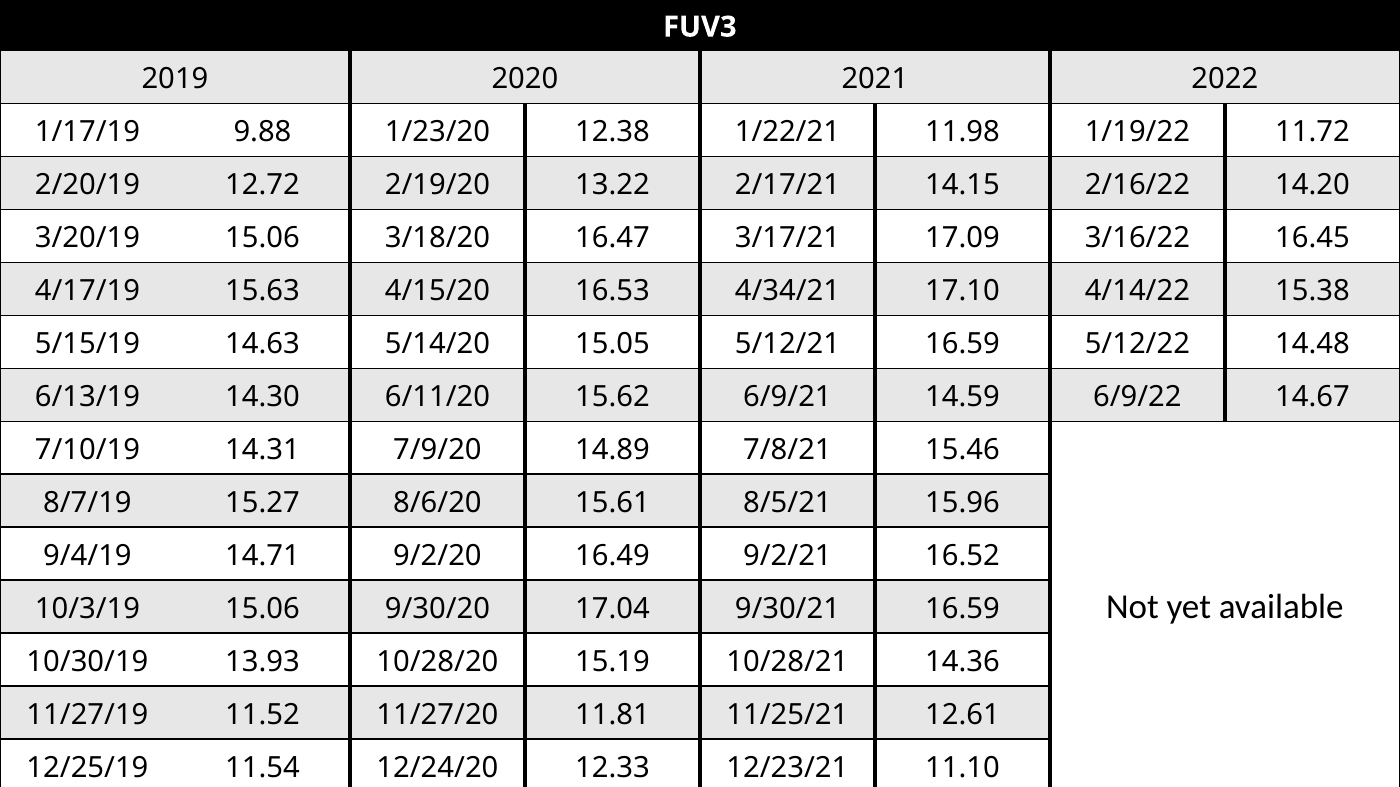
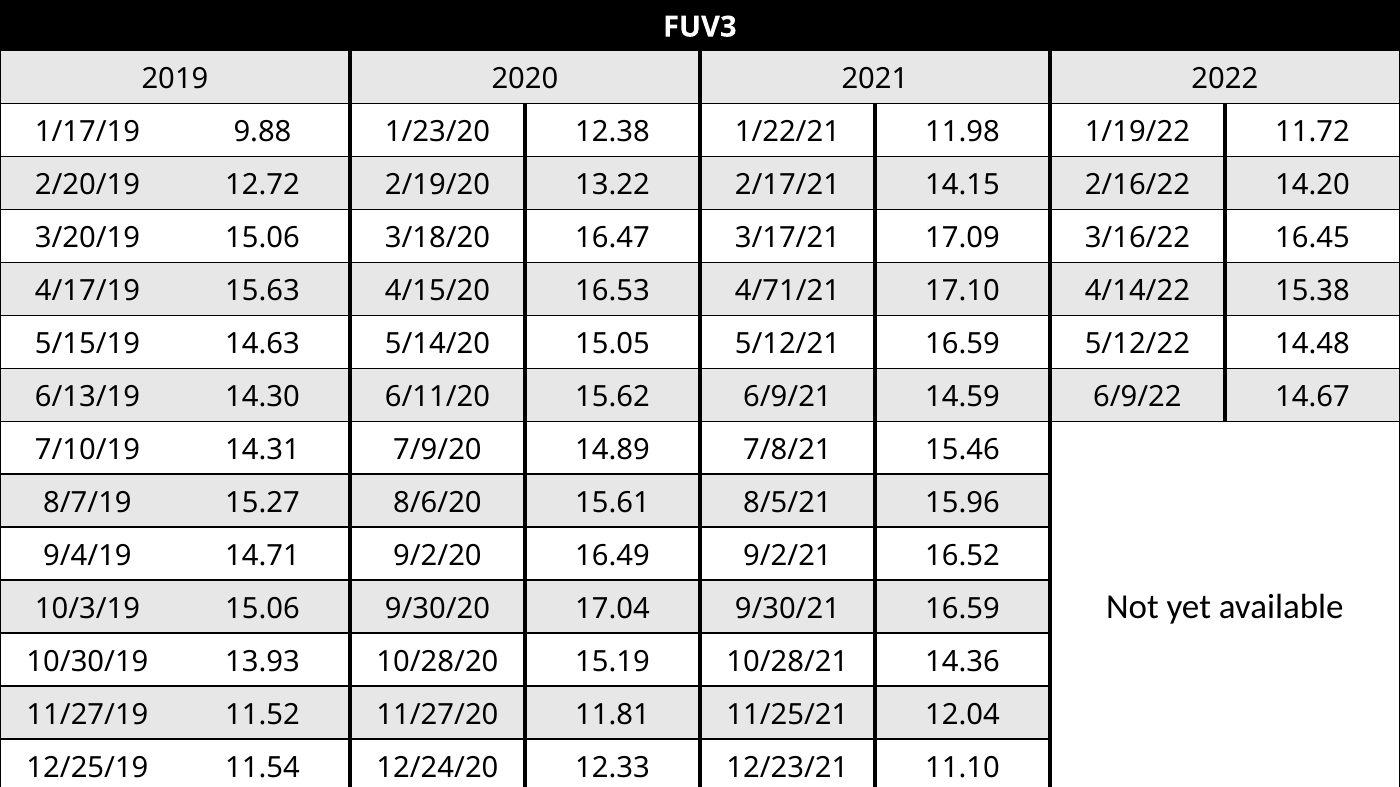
4/34/21: 4/34/21 -> 4/71/21 (787, 291)
12.61: 12.61 -> 12.04 (962, 715)
